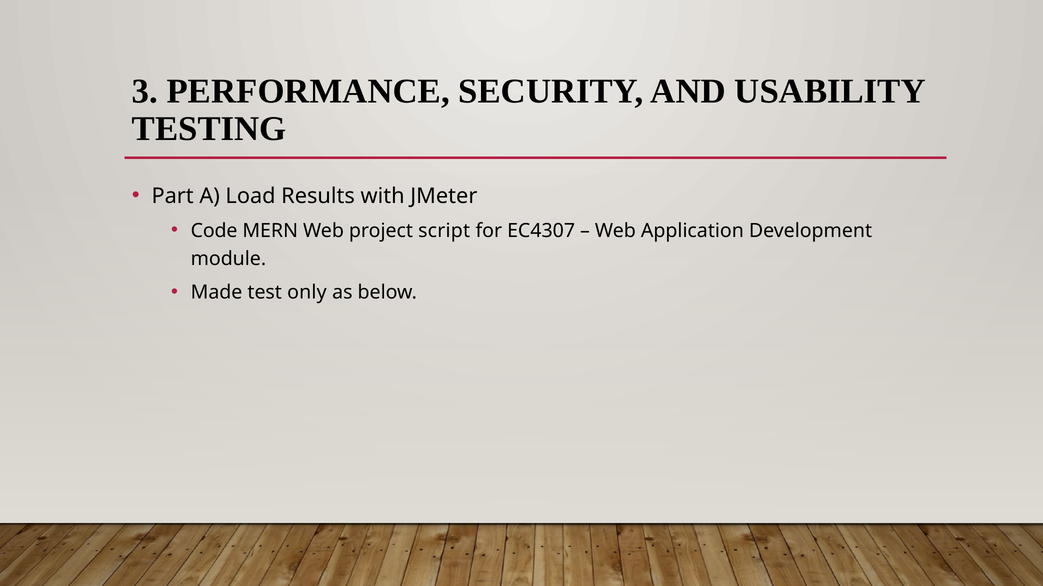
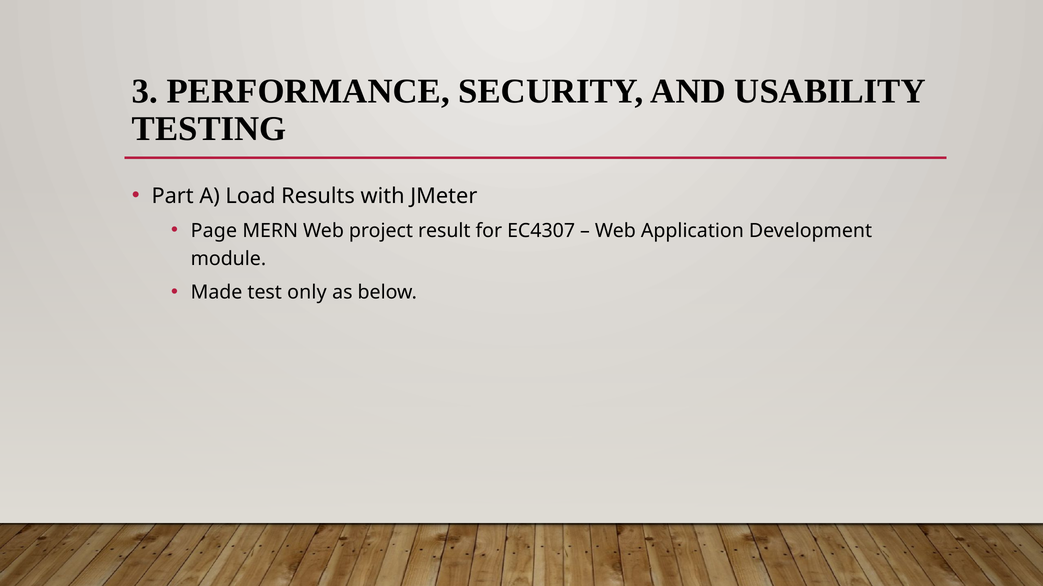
Code: Code -> Page (214, 231)
script: script -> result (444, 231)
